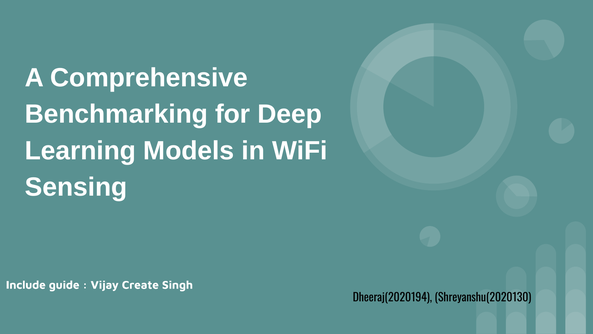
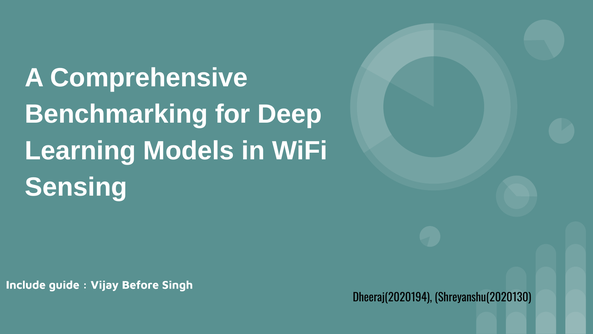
Create: Create -> Before (140, 285)
